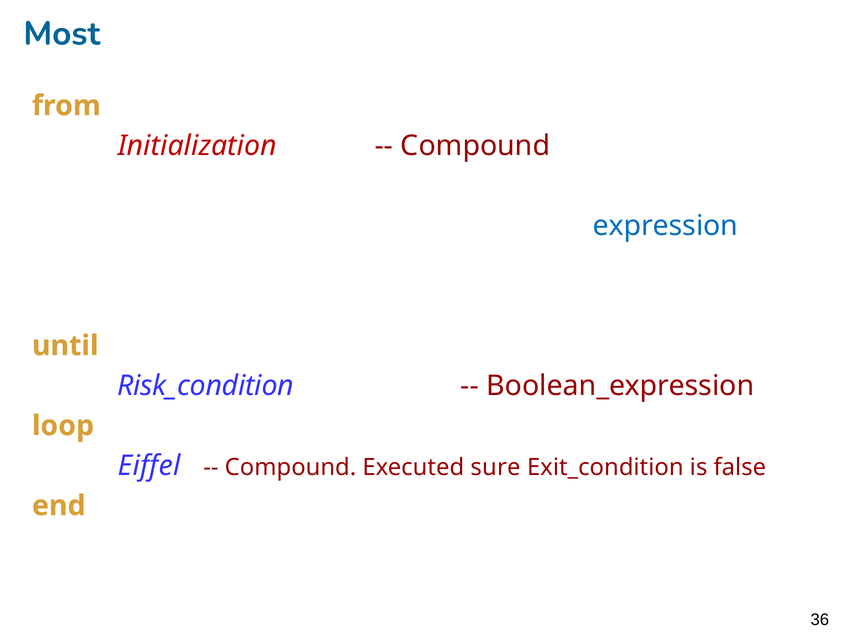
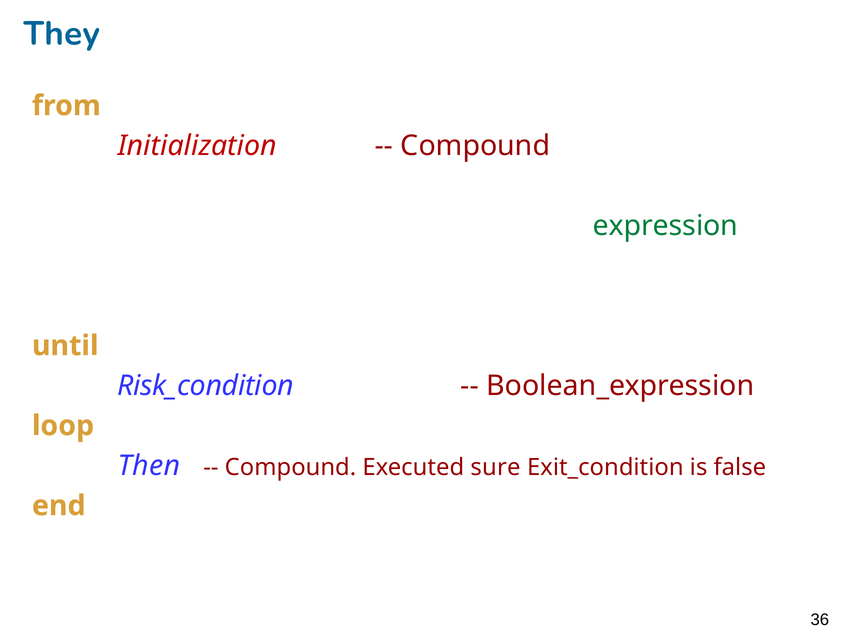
Most: Most -> They (62, 34)
expression colour: blue -> green (665, 226)
Eiffel: Eiffel -> Then (149, 466)
